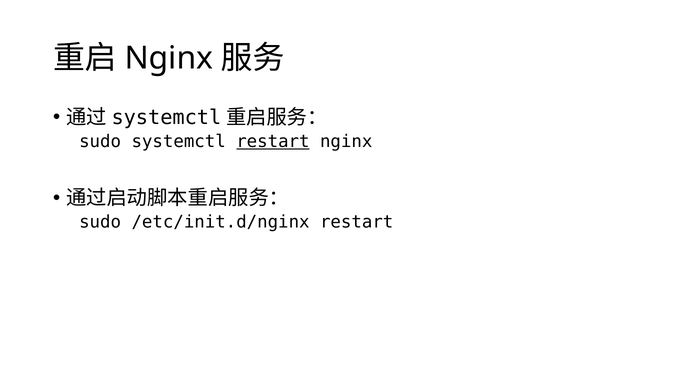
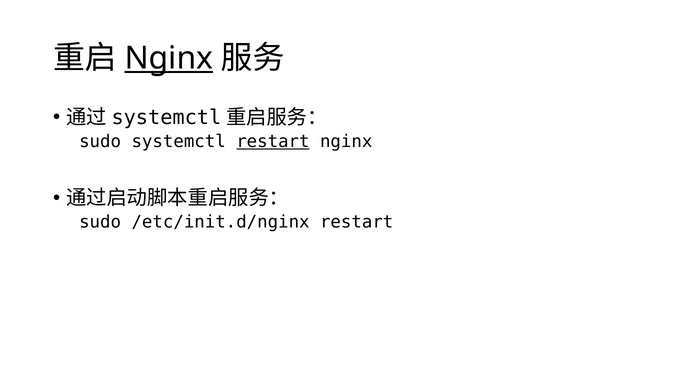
Nginx underline: none -> present (169, 58)
